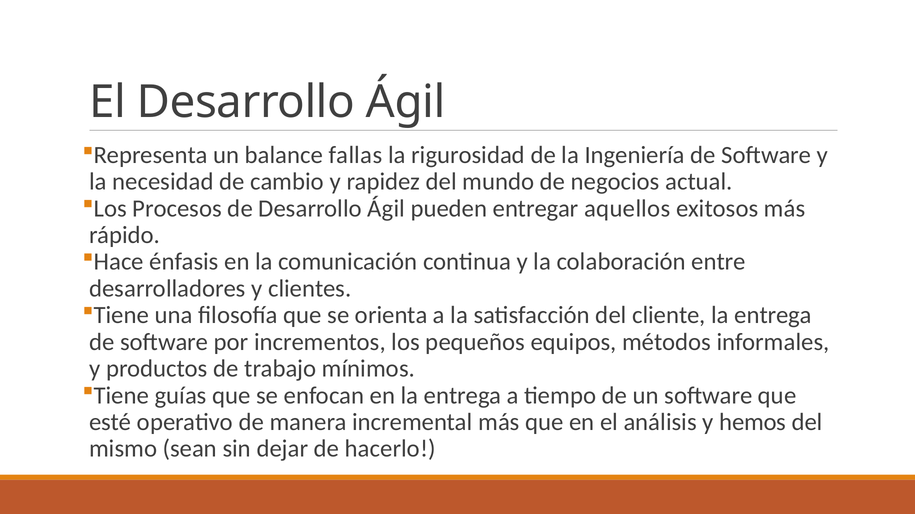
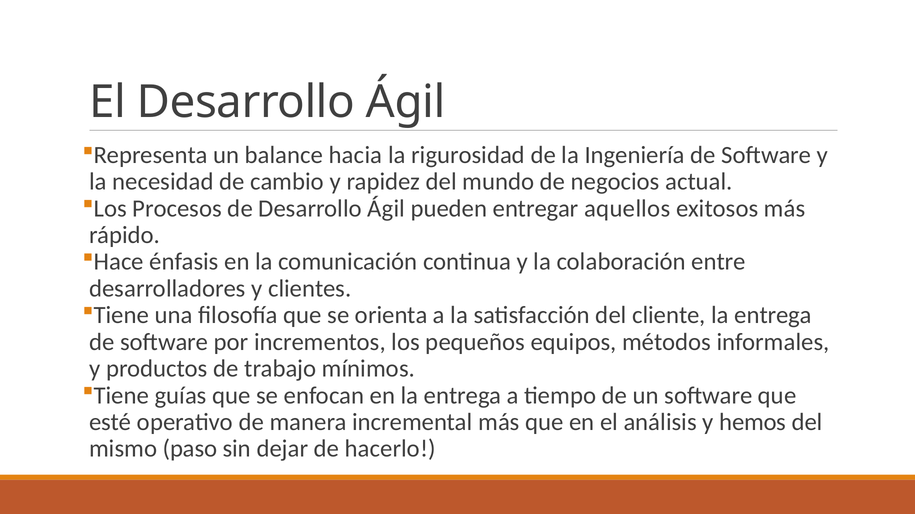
fallas: fallas -> hacia (355, 155)
sean: sean -> paso (190, 449)
